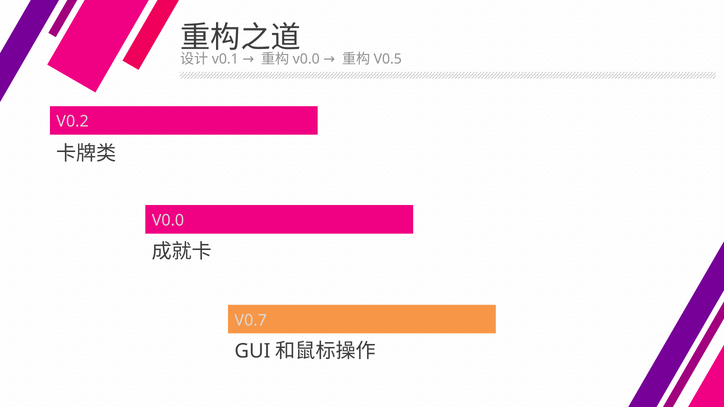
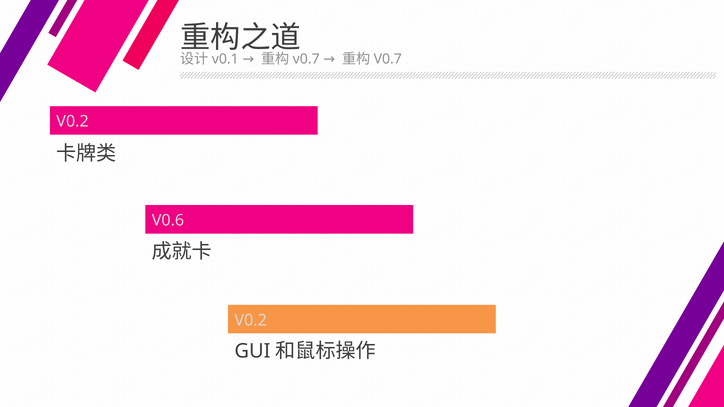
v0.0: v0.0 -> v0.7 (306, 59)
V0.5: V0.5 -> V0.7 (388, 59)
V0.0: V0.0 -> V0.6 (168, 221)
V0.7: V0.7 -> V0.2 (251, 320)
